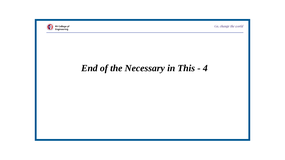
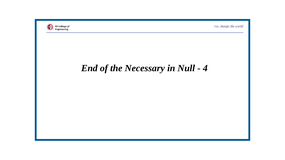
This: This -> Null (186, 68)
